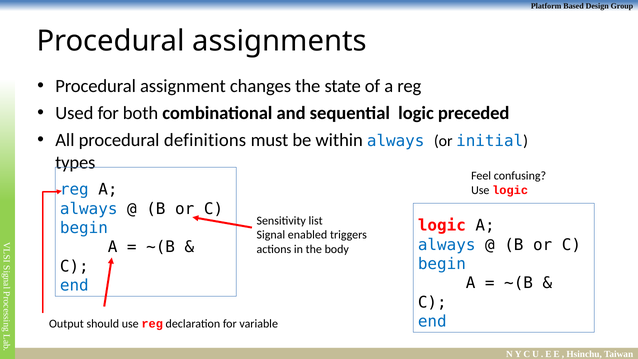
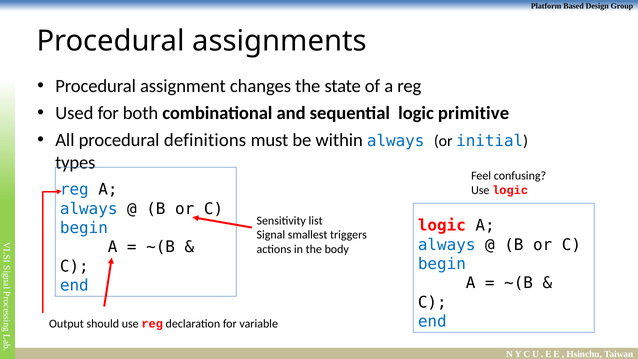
preceded: preceded -> primitive (474, 113)
enabled: enabled -> smallest (308, 235)
